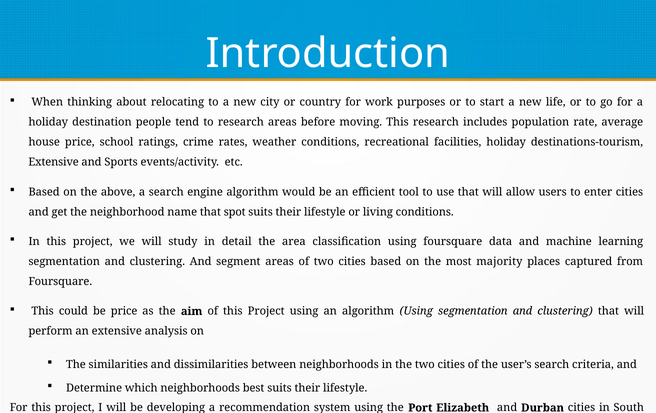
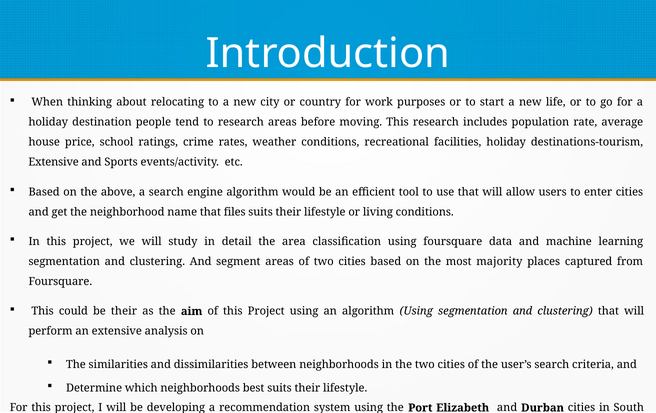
spot: spot -> files (235, 212)
be price: price -> their (124, 311)
